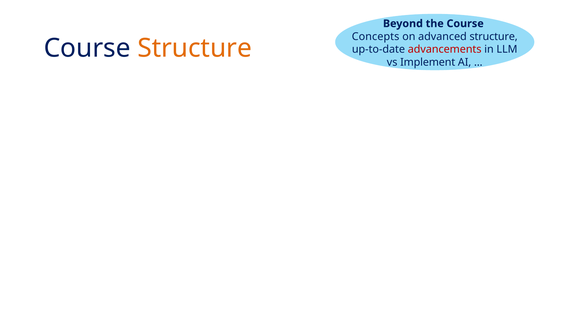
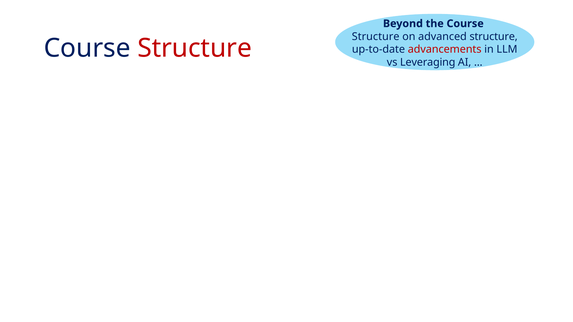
Concepts: Concepts -> Structure (376, 37)
Structure colour: orange -> red (195, 48)
Implement: Implement -> Leveraging (428, 62)
